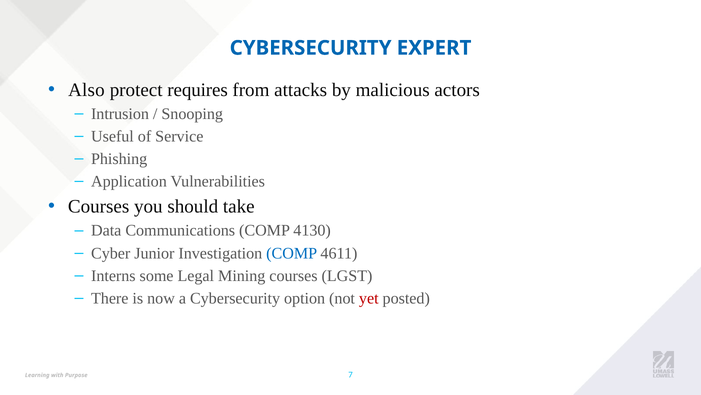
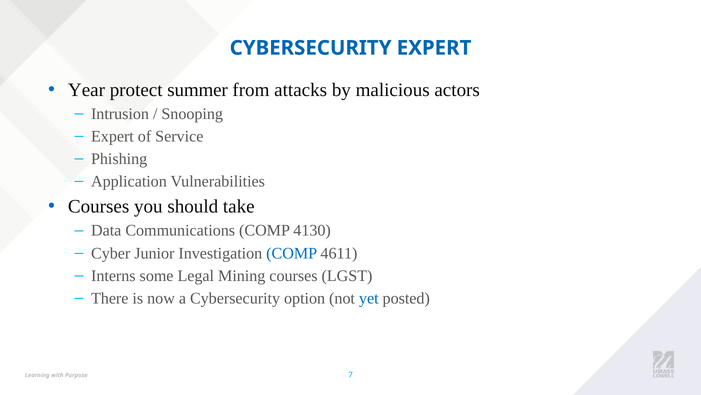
Also: Also -> Year (86, 90)
requires: requires -> summer (198, 90)
Useful: Useful -> Expert (112, 137)
yet colour: red -> blue (369, 298)
